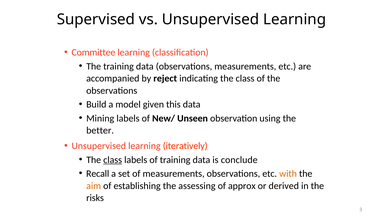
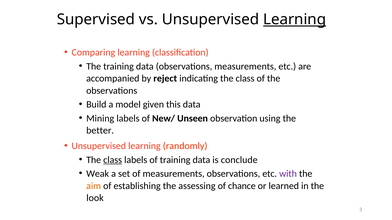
Learning underline: none -> present (295, 20)
Committee: Committee -> Comparing (93, 53)
iteratively: iteratively -> randomly (185, 146)
Recall: Recall -> Weak (98, 174)
with colour: orange -> purple (288, 174)
approx: approx -> chance (242, 186)
derived: derived -> learned (284, 186)
risks: risks -> look (95, 198)
